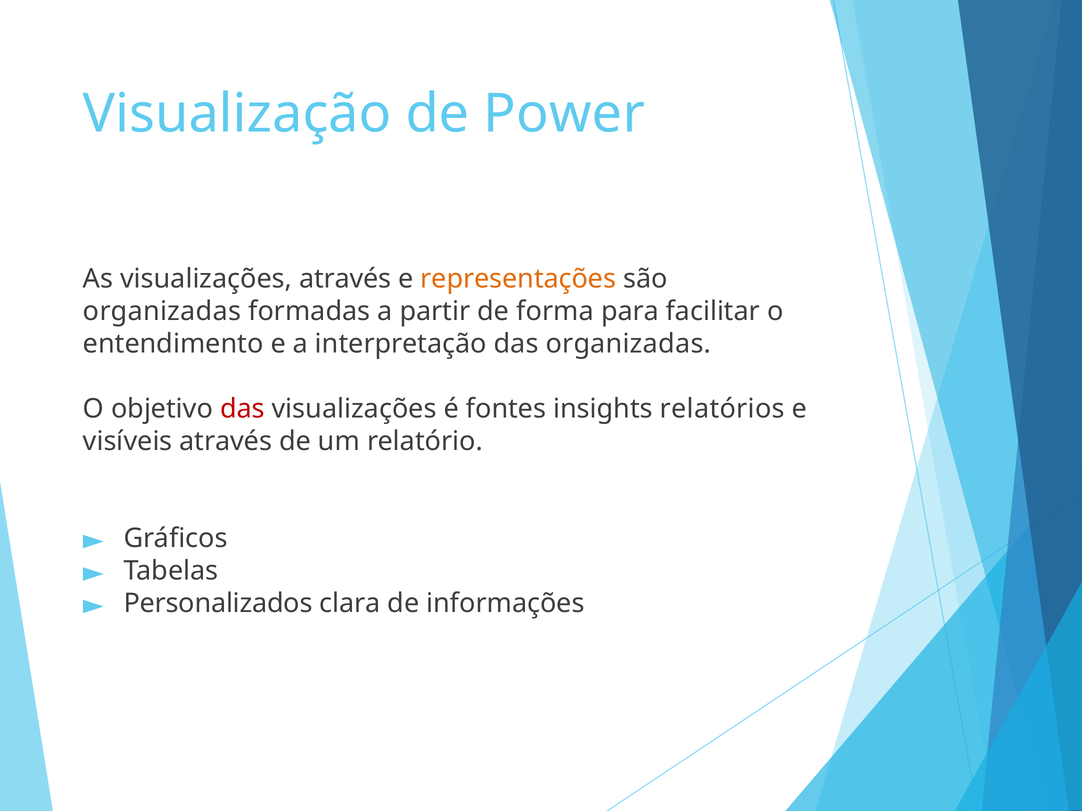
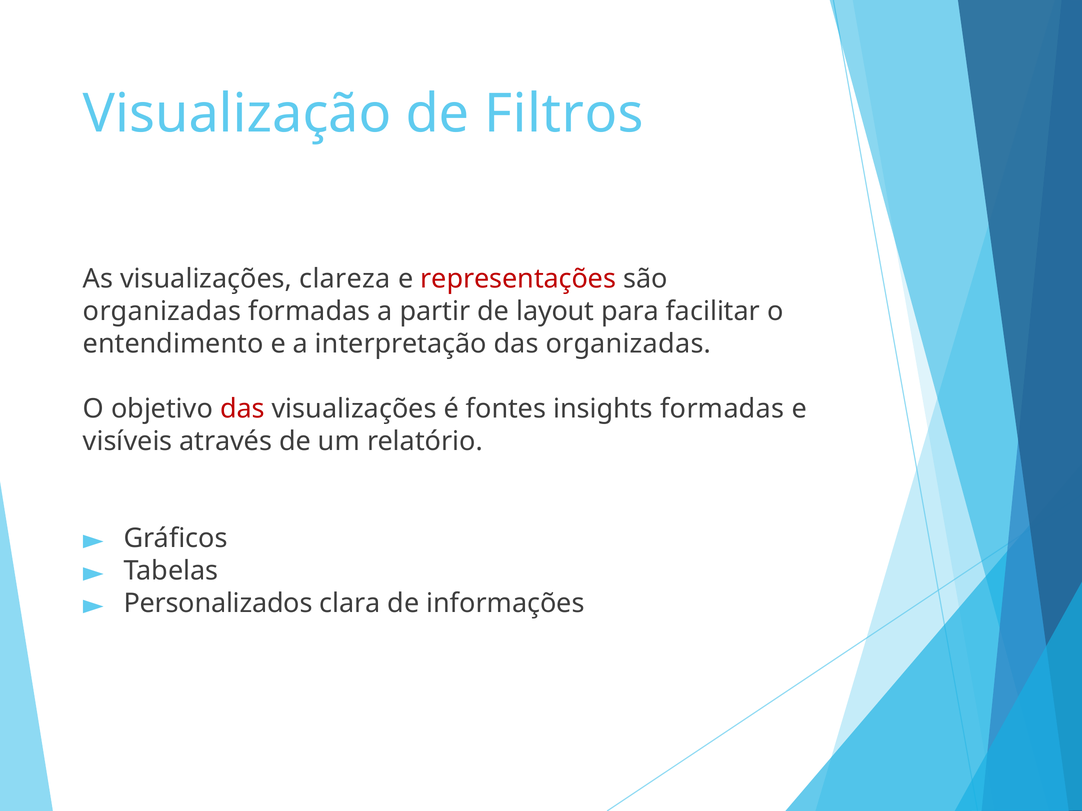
Power: Power -> Filtros (564, 114)
visualizações através: através -> clareza (345, 279)
representações colour: orange -> red (518, 279)
forma: forma -> layout (555, 312)
insights relatórios: relatórios -> formadas (722, 409)
